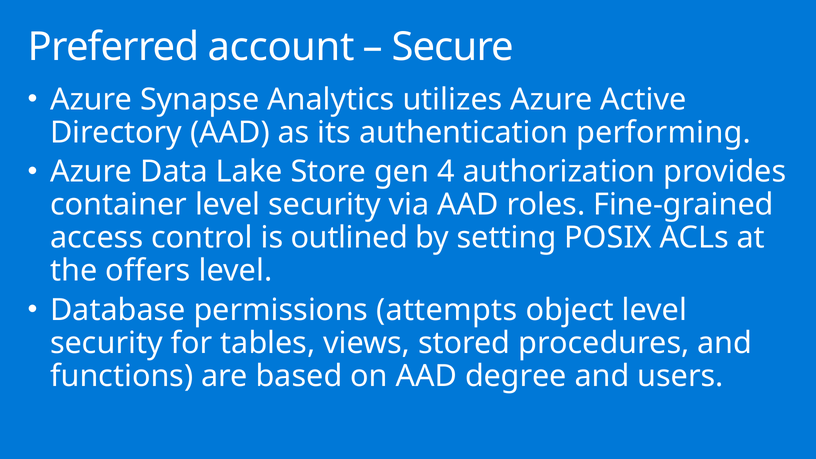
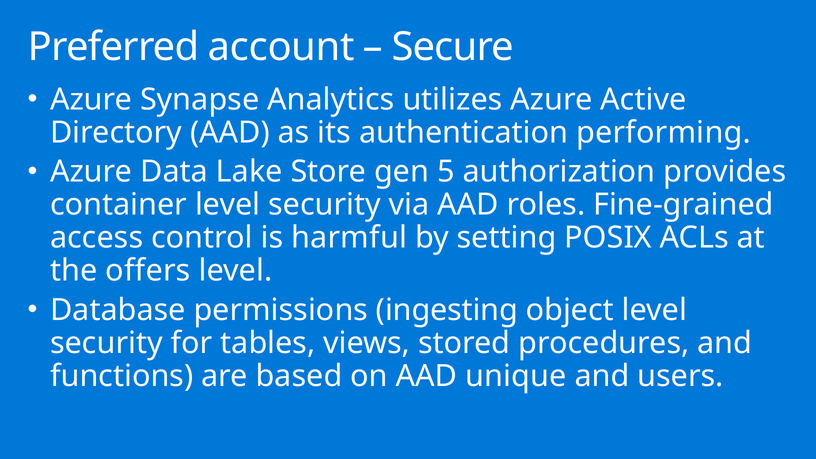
4: 4 -> 5 (446, 172)
outlined: outlined -> harmful (349, 238)
attempts: attempts -> ingesting (447, 310)
degree: degree -> unique (516, 376)
